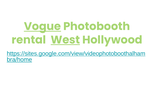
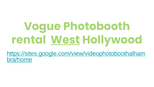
Vogue underline: present -> none (42, 26)
